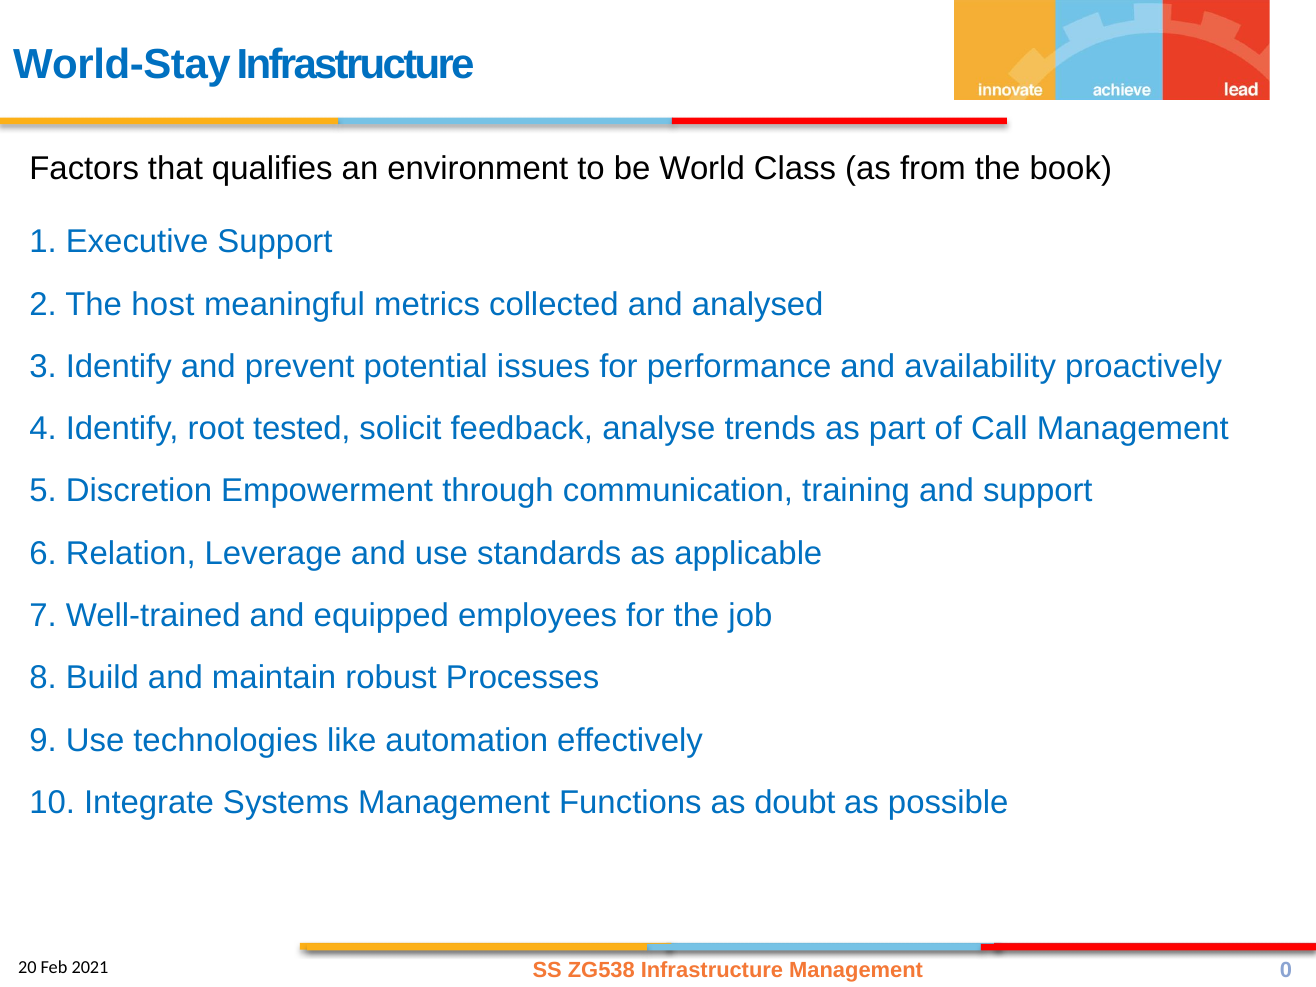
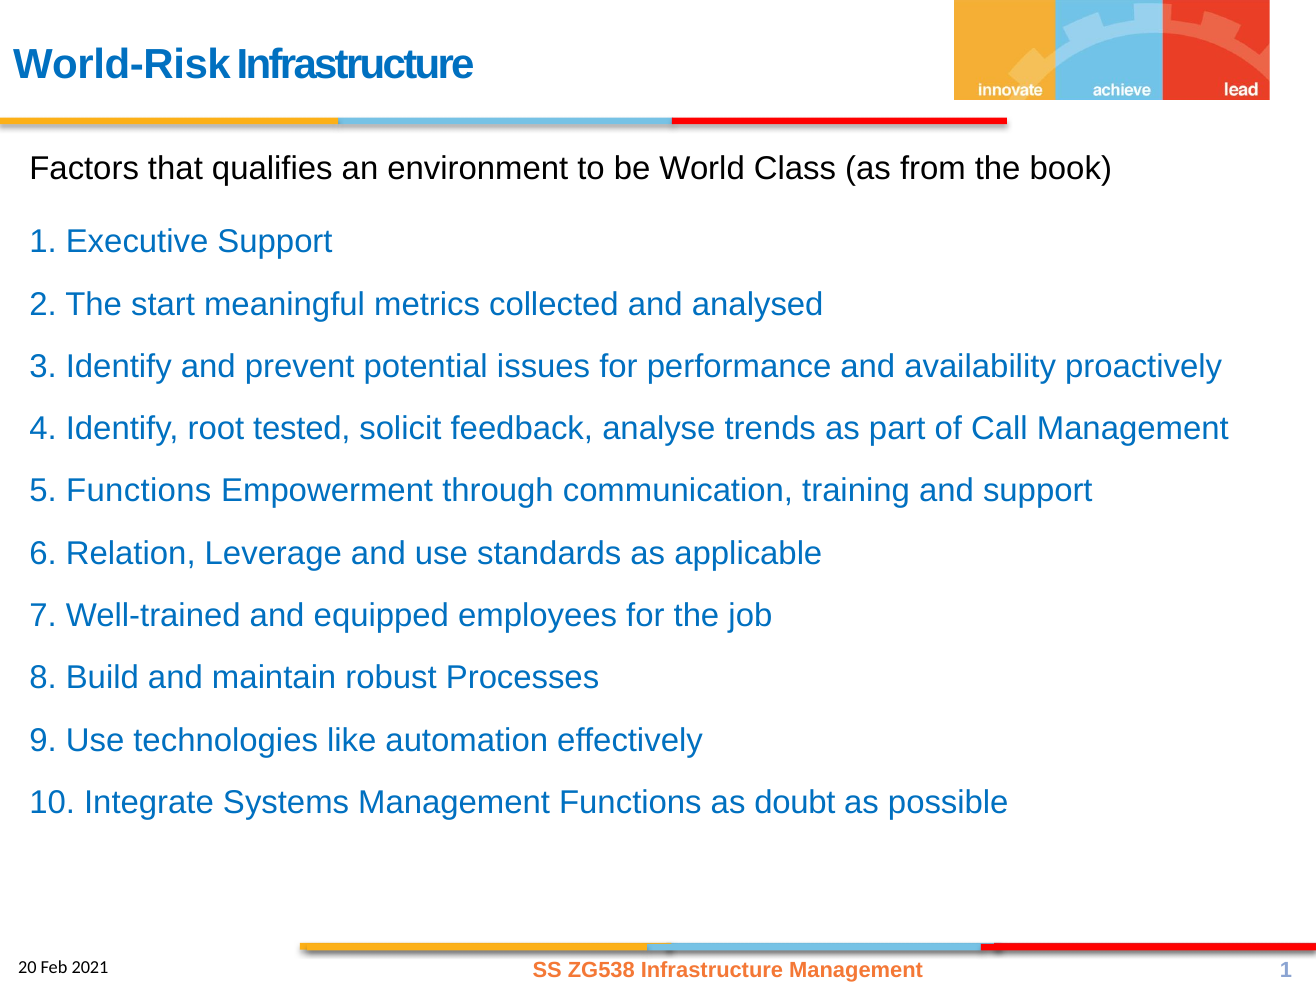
World-Stay: World-Stay -> World-Risk (122, 65)
host: host -> start (163, 304)
5 Discretion: Discretion -> Functions (139, 491)
Management 0: 0 -> 1 (1286, 970)
